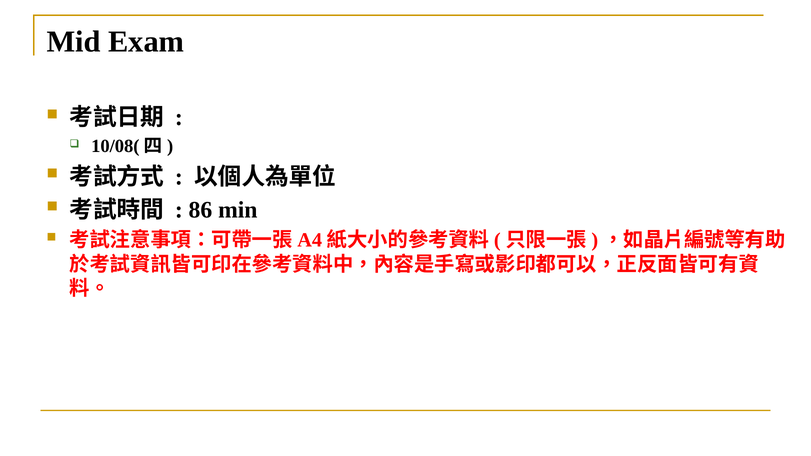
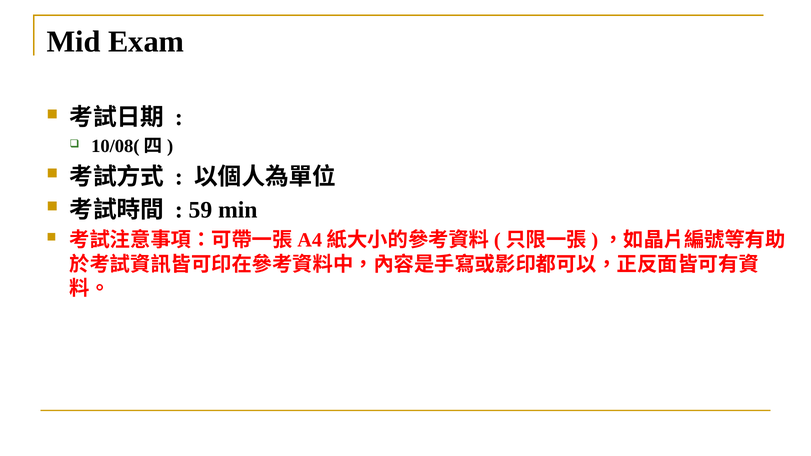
86: 86 -> 59 (200, 210)
